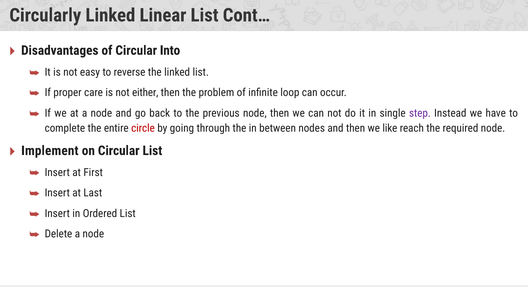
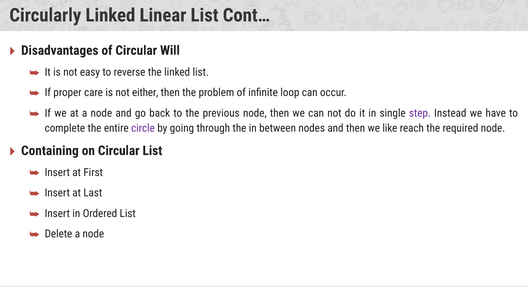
Into: Into -> Will (170, 50)
circle colour: red -> purple (143, 128)
Implement: Implement -> Containing (50, 151)
